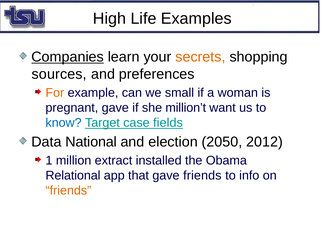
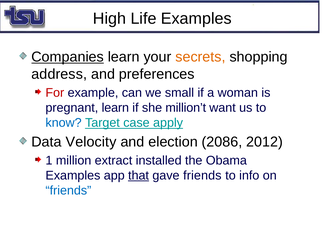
sources: sources -> address (59, 74)
For colour: orange -> red (55, 92)
pregnant gave: gave -> learn (115, 108)
fields: fields -> apply (168, 123)
National: National -> Velocity (91, 142)
2050: 2050 -> 2086 (222, 142)
Relational: Relational -> Examples (73, 175)
that underline: none -> present (139, 175)
friends colour: orange -> blue (68, 190)
